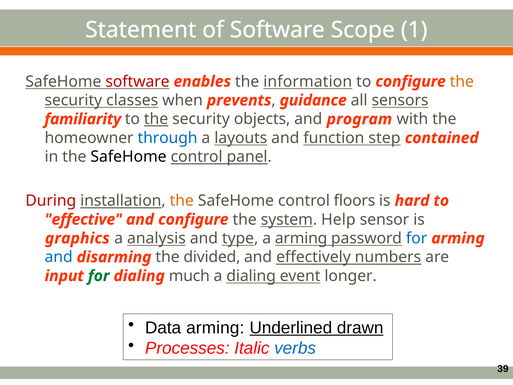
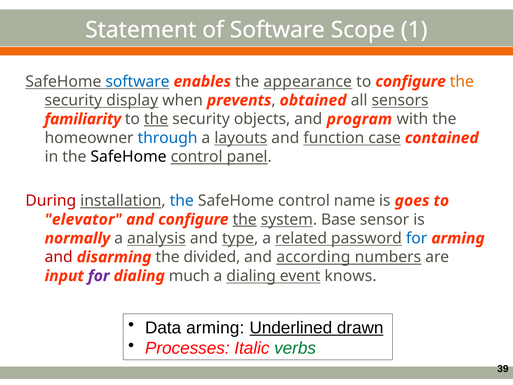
software colour: red -> blue (137, 81)
information: information -> appearance (308, 81)
classes: classes -> display (132, 100)
guidance: guidance -> obtained (313, 100)
step: step -> case (385, 138)
the colour: orange -> blue (182, 201)
floors: floors -> name (355, 201)
hard: hard -> goes (412, 201)
effective: effective -> elevator (83, 219)
the underline: none -> present (245, 219)
Help: Help -> Base (338, 219)
graphics: graphics -> normally (77, 238)
a arming: arming -> related (301, 238)
and colour: blue -> red (59, 257)
effectively: effectively -> according (313, 257)
for colour: green -> purple (99, 276)
longer: longer -> knows (351, 276)
verbs colour: blue -> green (295, 348)
